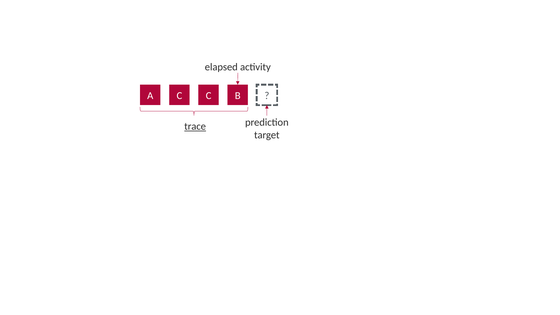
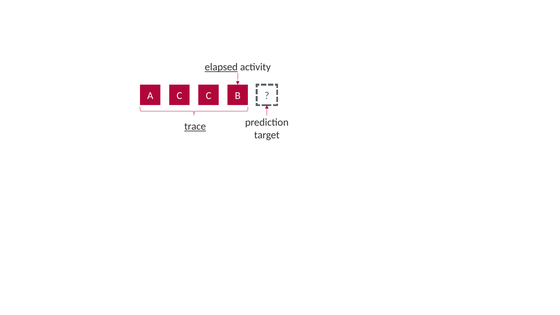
elapsed underline: none -> present (221, 67)
